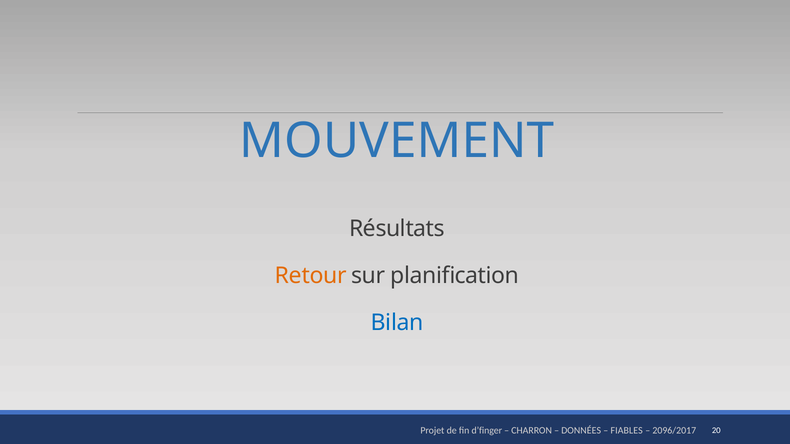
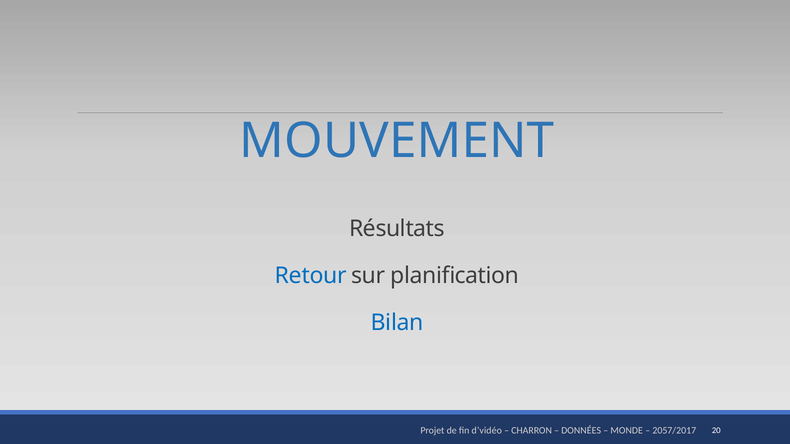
Retour colour: orange -> blue (311, 276)
d’finger: d’finger -> d’vidéo (487, 431)
FIABLES: FIABLES -> MONDE (627, 431)
2096/2017: 2096/2017 -> 2057/2017 (674, 431)
